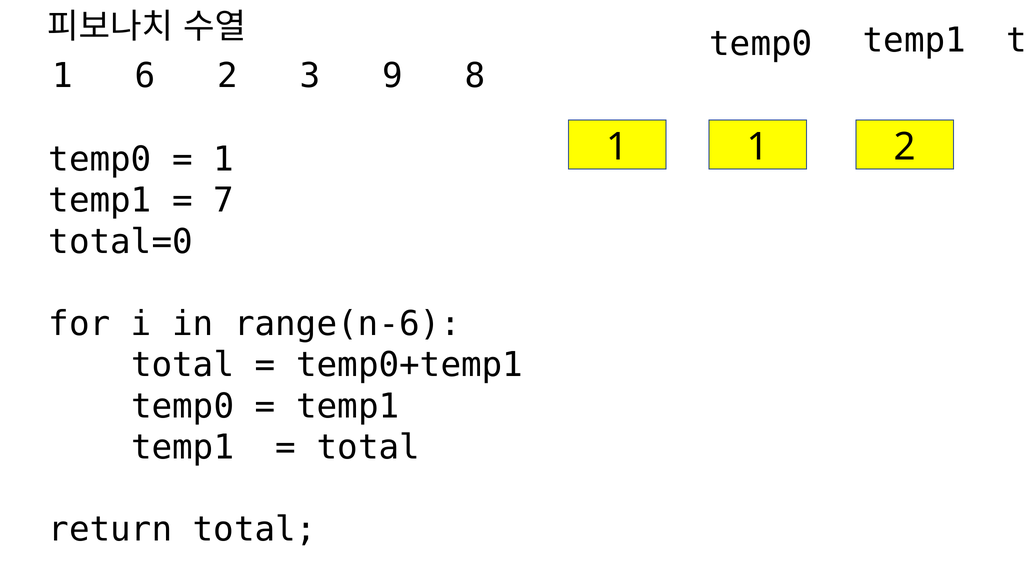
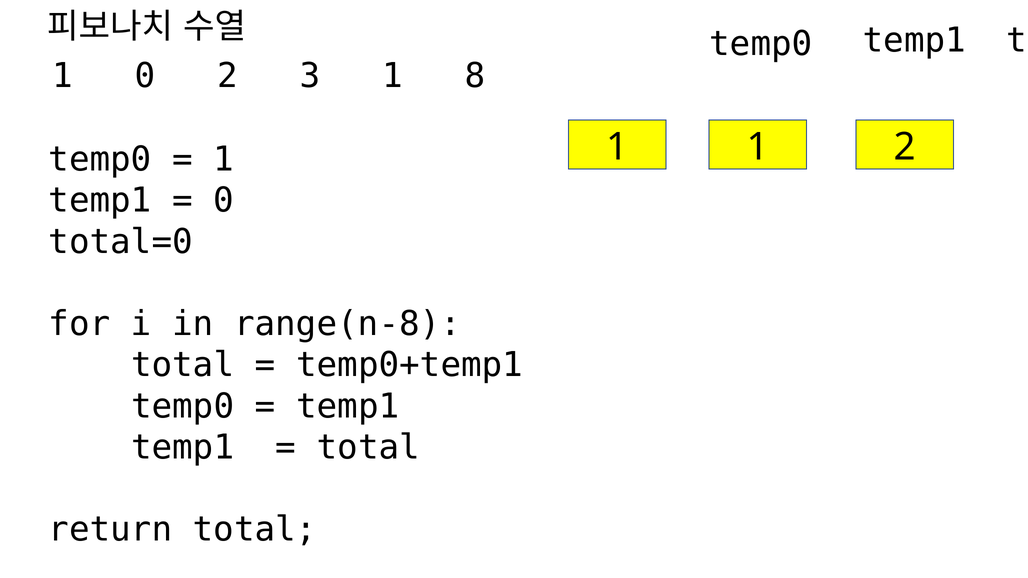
1 6: 6 -> 0 (145, 76)
3 9: 9 -> 1 (392, 76)
7: 7 -> 0 (224, 201)
range(n-6: range(n-6 -> range(n-8 (348, 324)
